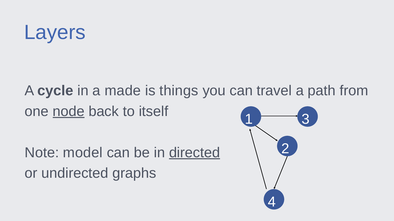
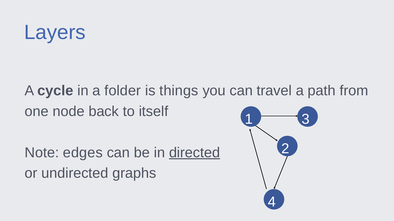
made: made -> folder (123, 91)
node underline: present -> none (69, 112)
model: model -> edges (83, 153)
